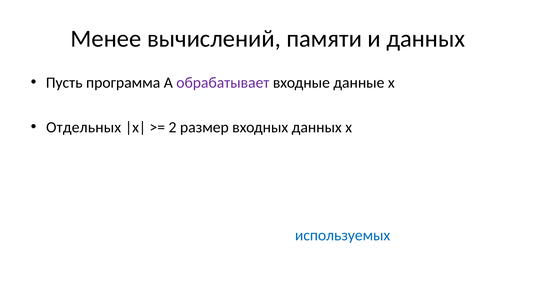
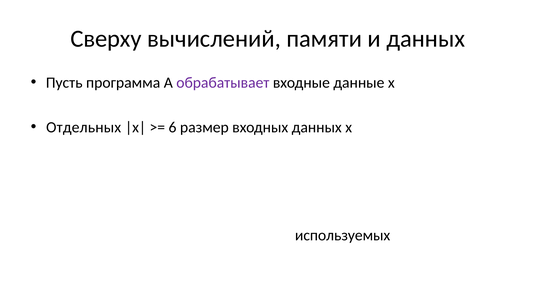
Менее: Менее -> Сверху (106, 39)
2: 2 -> 6 (173, 128)
используемых colour: blue -> black (343, 236)
